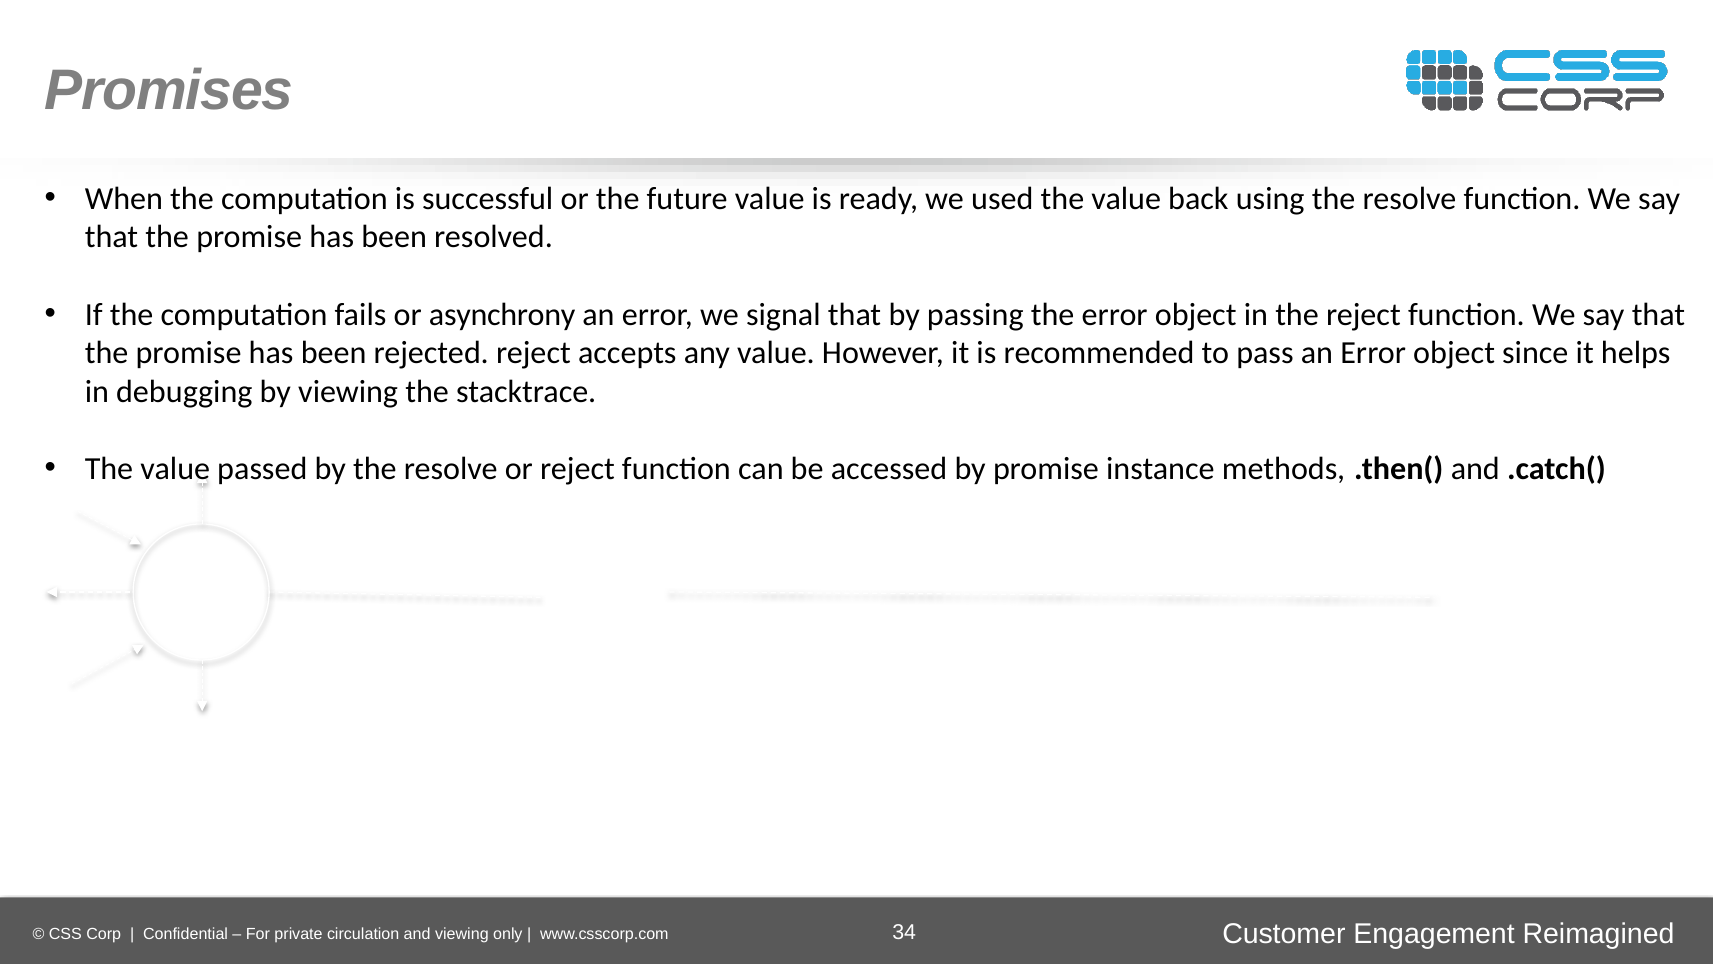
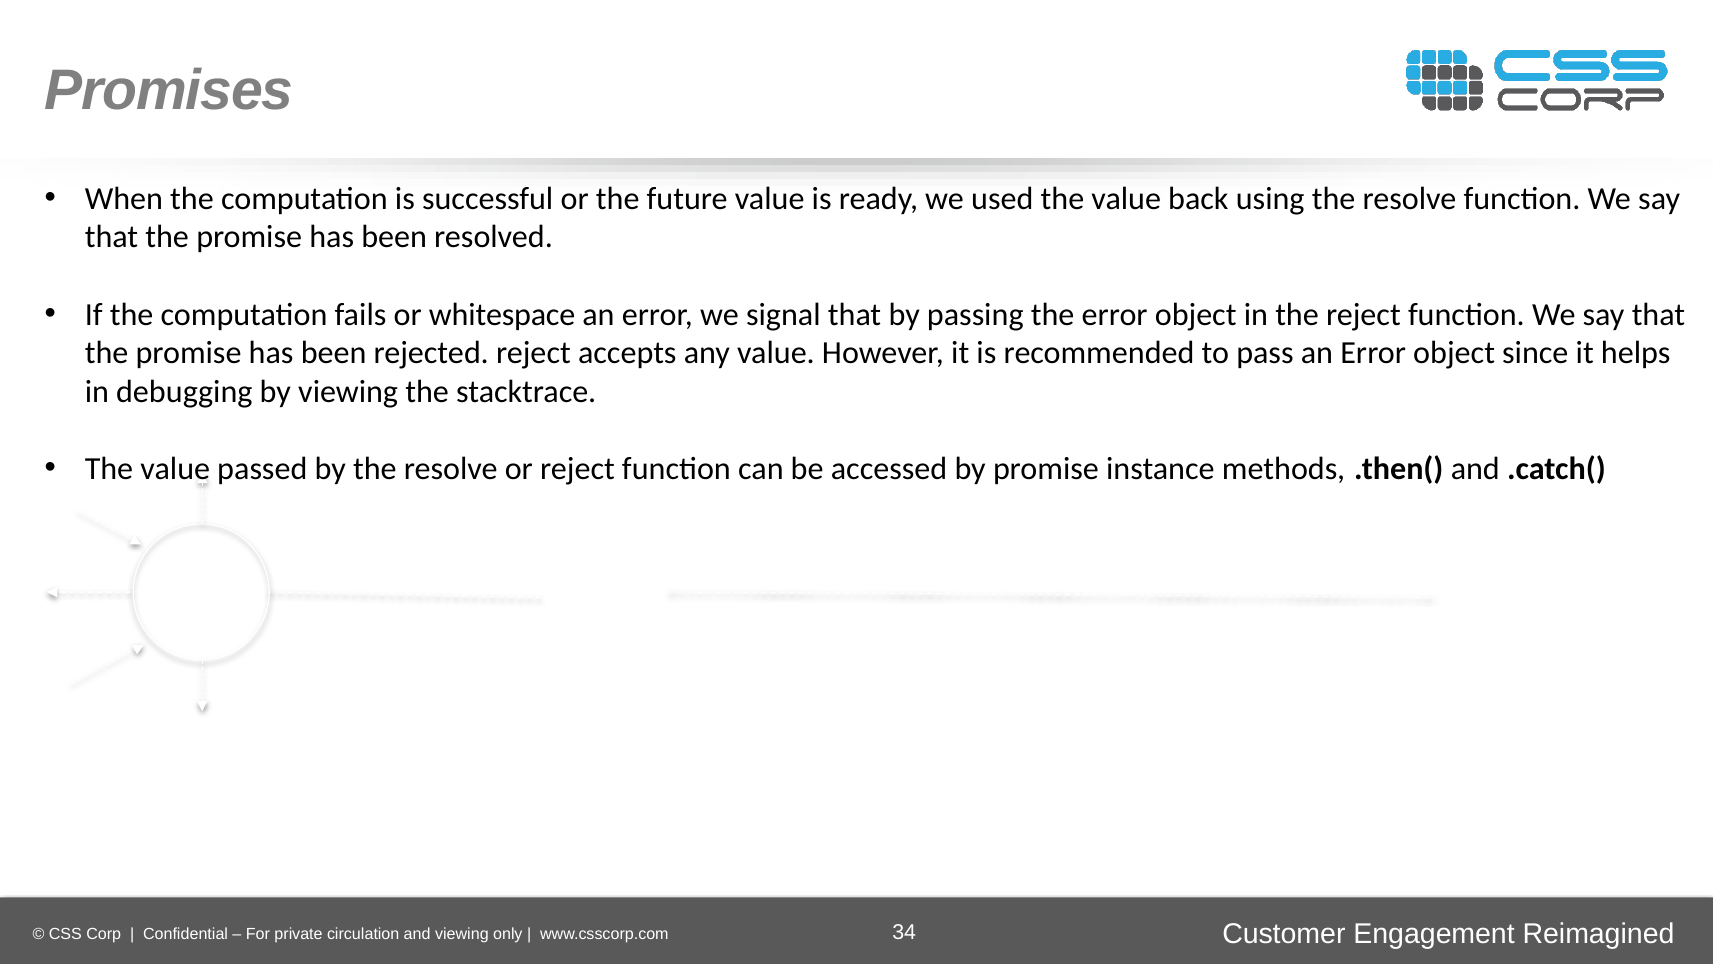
asynchrony: asynchrony -> whitespace (502, 314)
